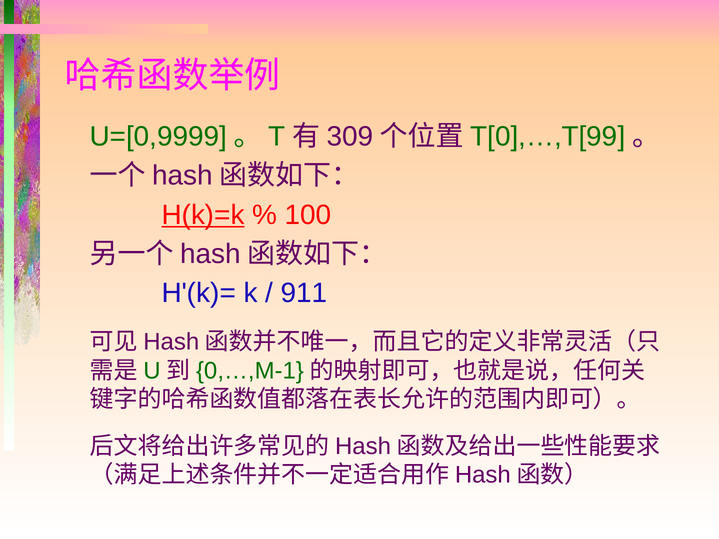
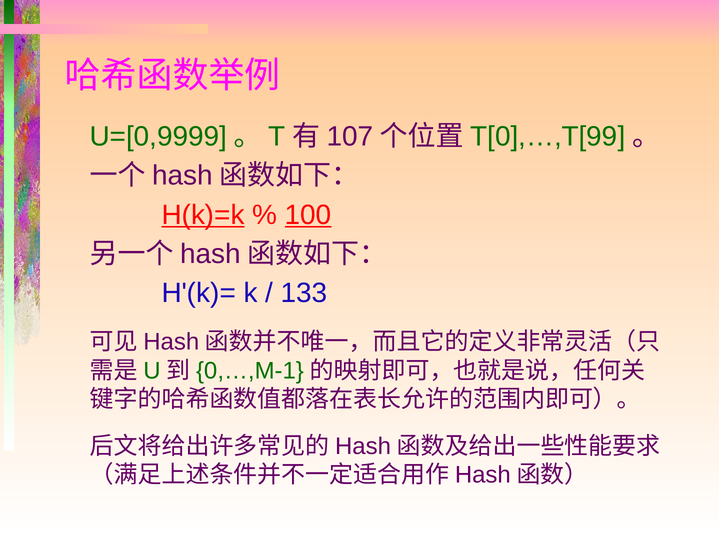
309: 309 -> 107 (350, 137)
100 underline: none -> present (308, 215)
911: 911 -> 133 (304, 293)
